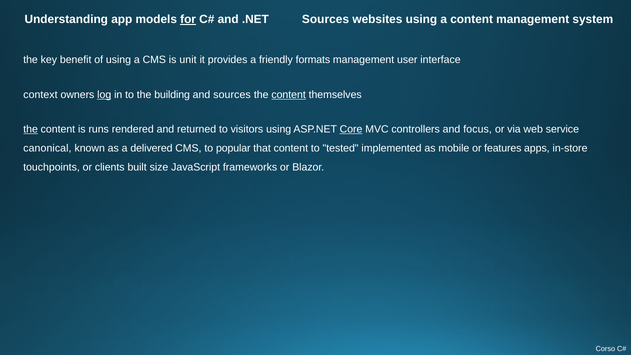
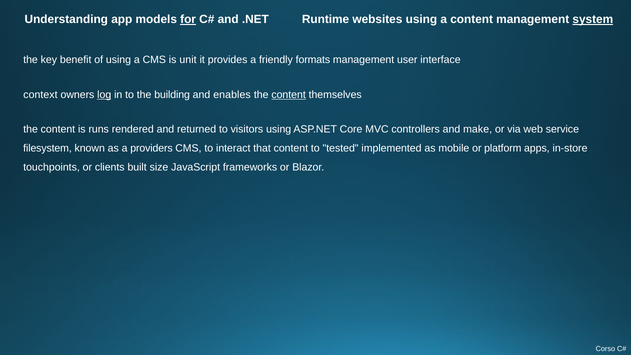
.NET Sources: Sources -> Runtime (326, 19)
system underline: none -> present (593, 19)
and sources: sources -> enables (232, 95)
the underline: present -> none (31, 129)
Core underline: present -> none (351, 129)
focus: focus -> make (478, 129)
canonical: canonical -> filesystem (48, 148)
delivered: delivered -> providers (151, 148)
popular: popular -> interact (233, 148)
features: features -> platform (503, 148)
